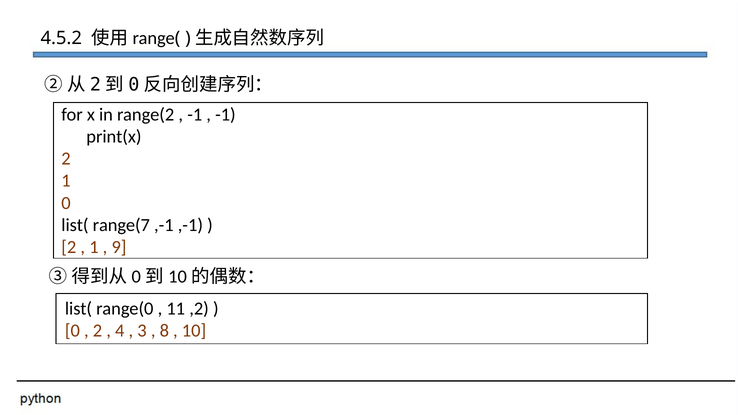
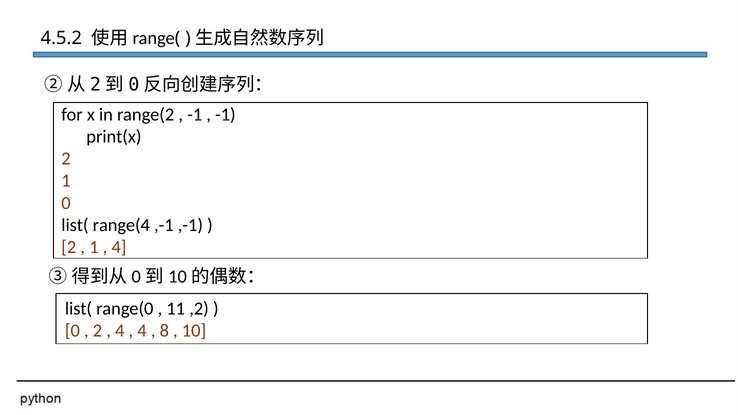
range(7: range(7 -> range(4 (121, 225)
9: 9 -> 4 (119, 247)
3: 3 -> 4 (142, 331)
